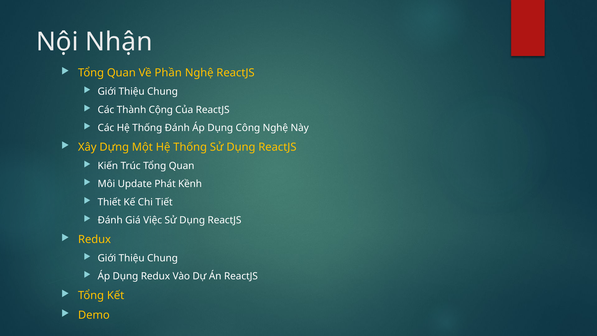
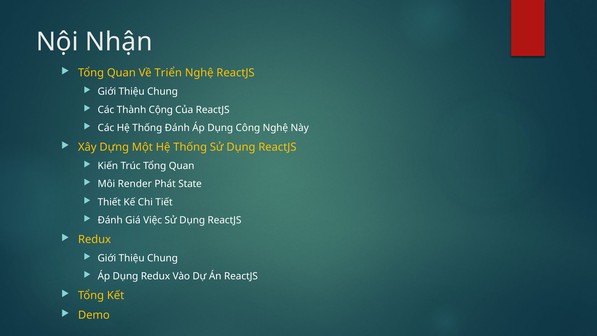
Phần: Phần -> Triển (168, 73)
Update: Update -> Render (135, 184)
Kềnh: Kềnh -> State (190, 184)
